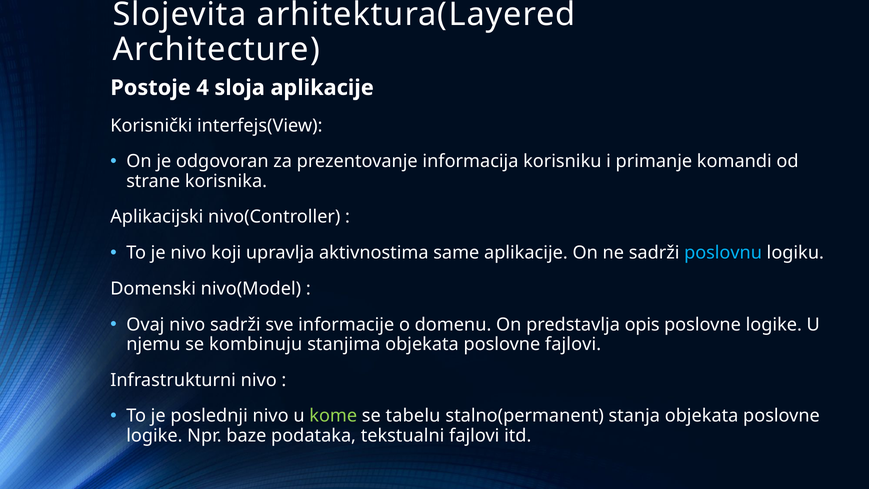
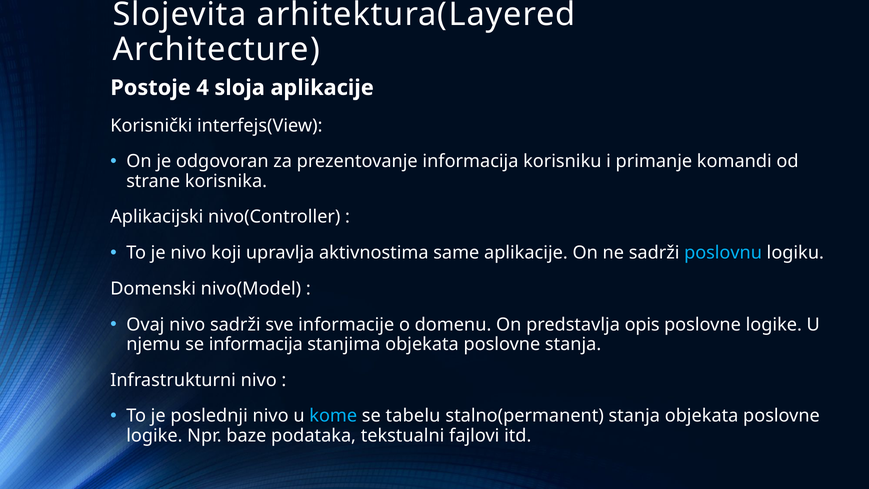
se kombinuju: kombinuju -> informacija (256, 344)
poslovne fajlovi: fajlovi -> stanja (573, 344)
kome colour: light green -> light blue (333, 416)
